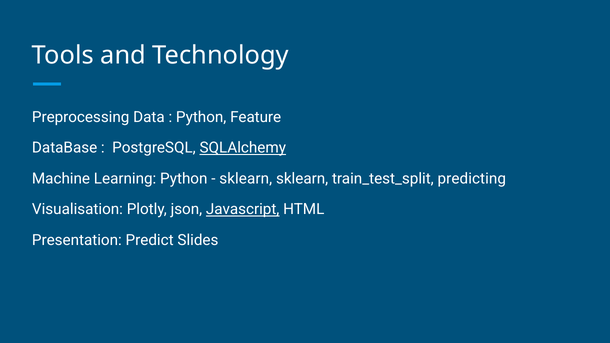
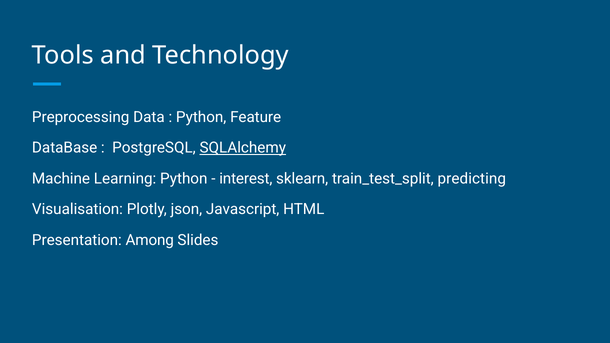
sklearn: sklearn -> interest (246, 179)
Javascript underline: present -> none (243, 209)
Predict: Predict -> Among (150, 240)
